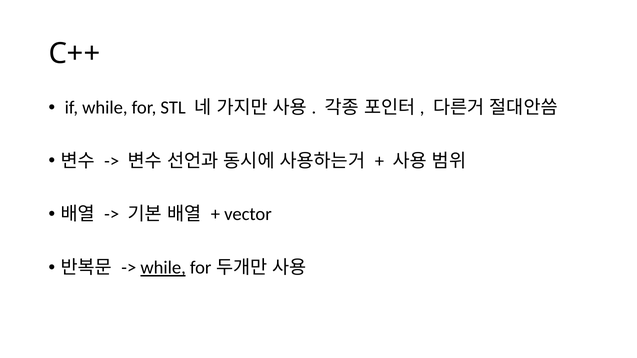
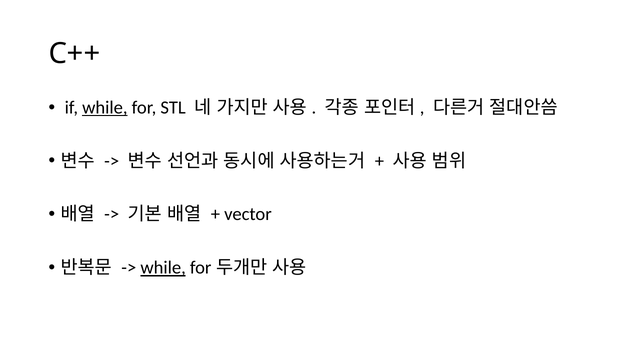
while underline: none -> present (105, 108)
